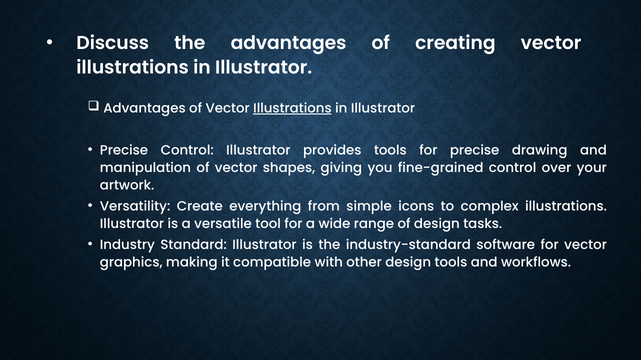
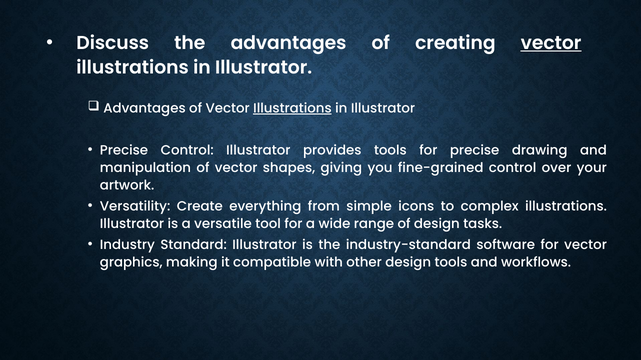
vector underline: none -> present (551, 43)
